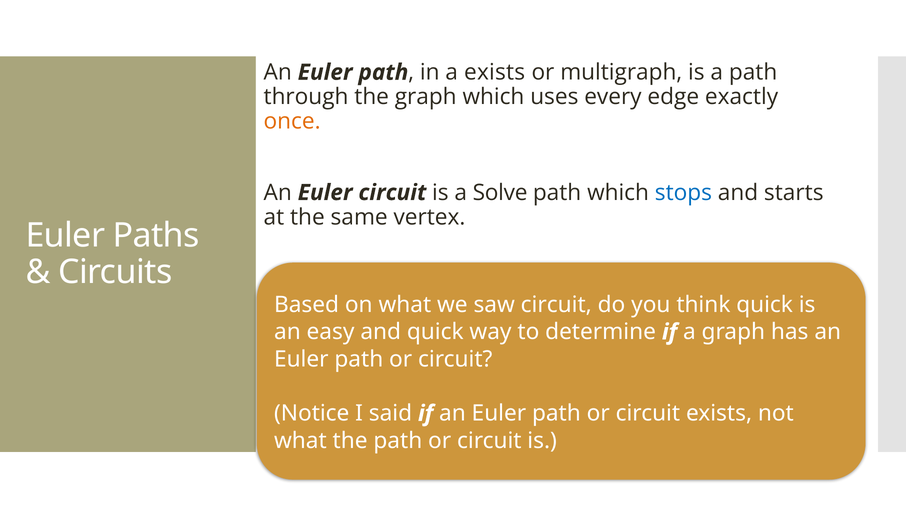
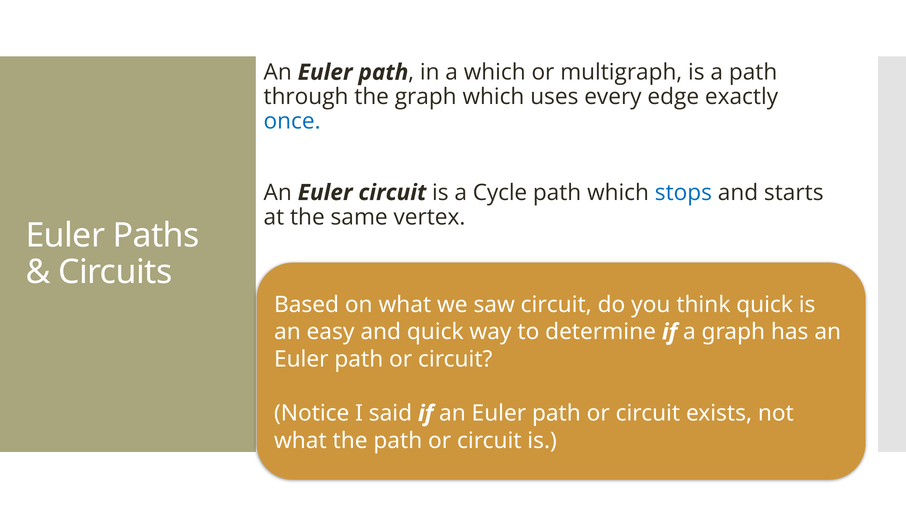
a exists: exists -> which (495, 72)
once colour: orange -> blue (292, 121)
Solve: Solve -> Cycle (500, 193)
